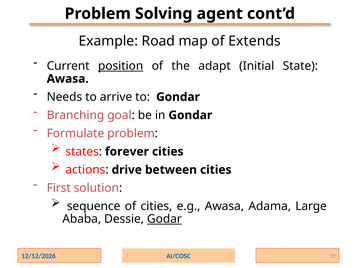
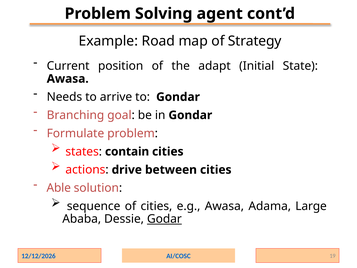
Extends: Extends -> Strategy (255, 41)
position underline: present -> none (121, 66)
forever: forever -> contain (127, 151)
First: First -> Able (59, 188)
